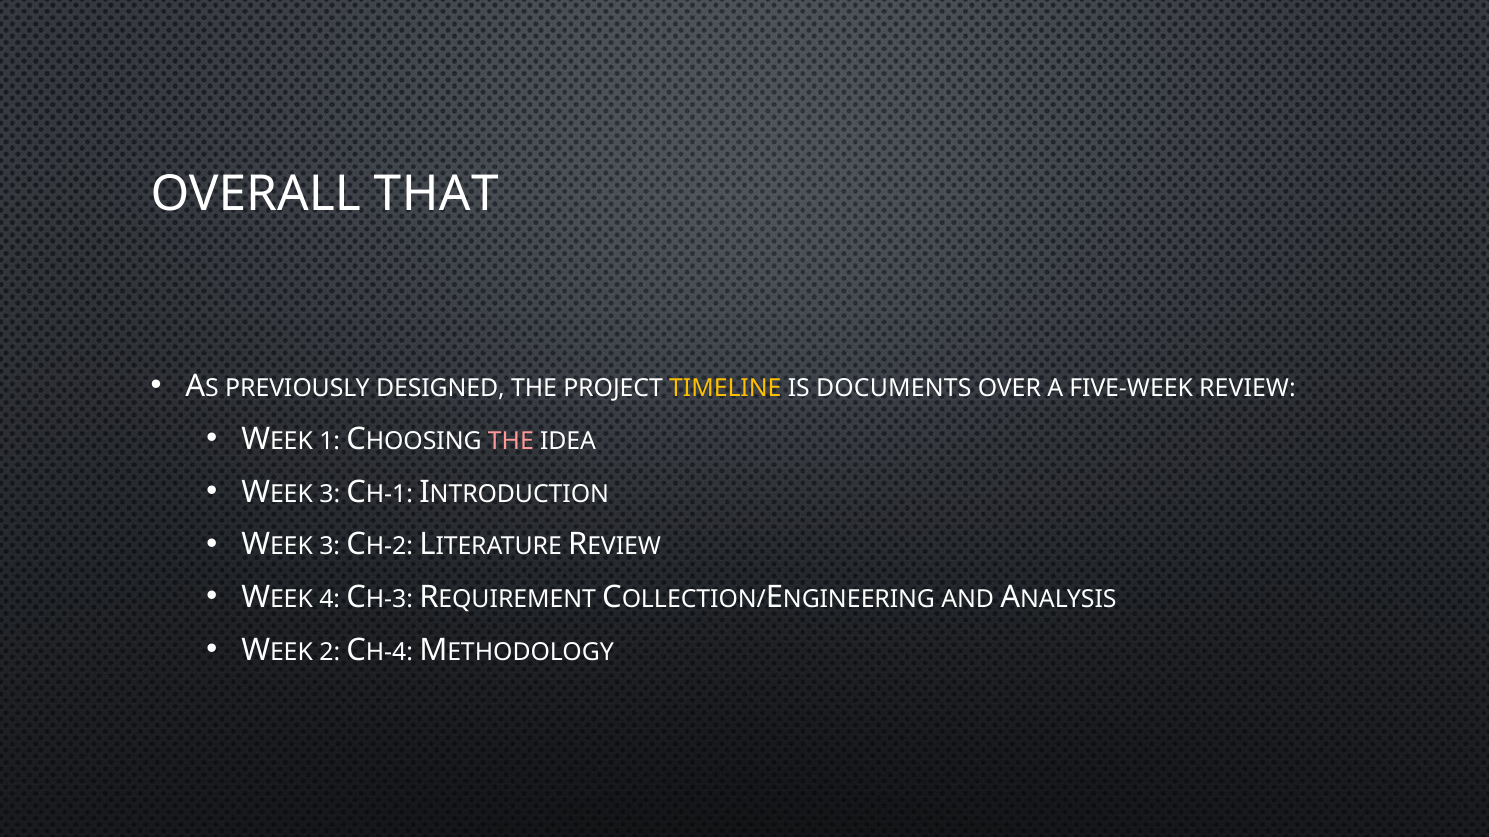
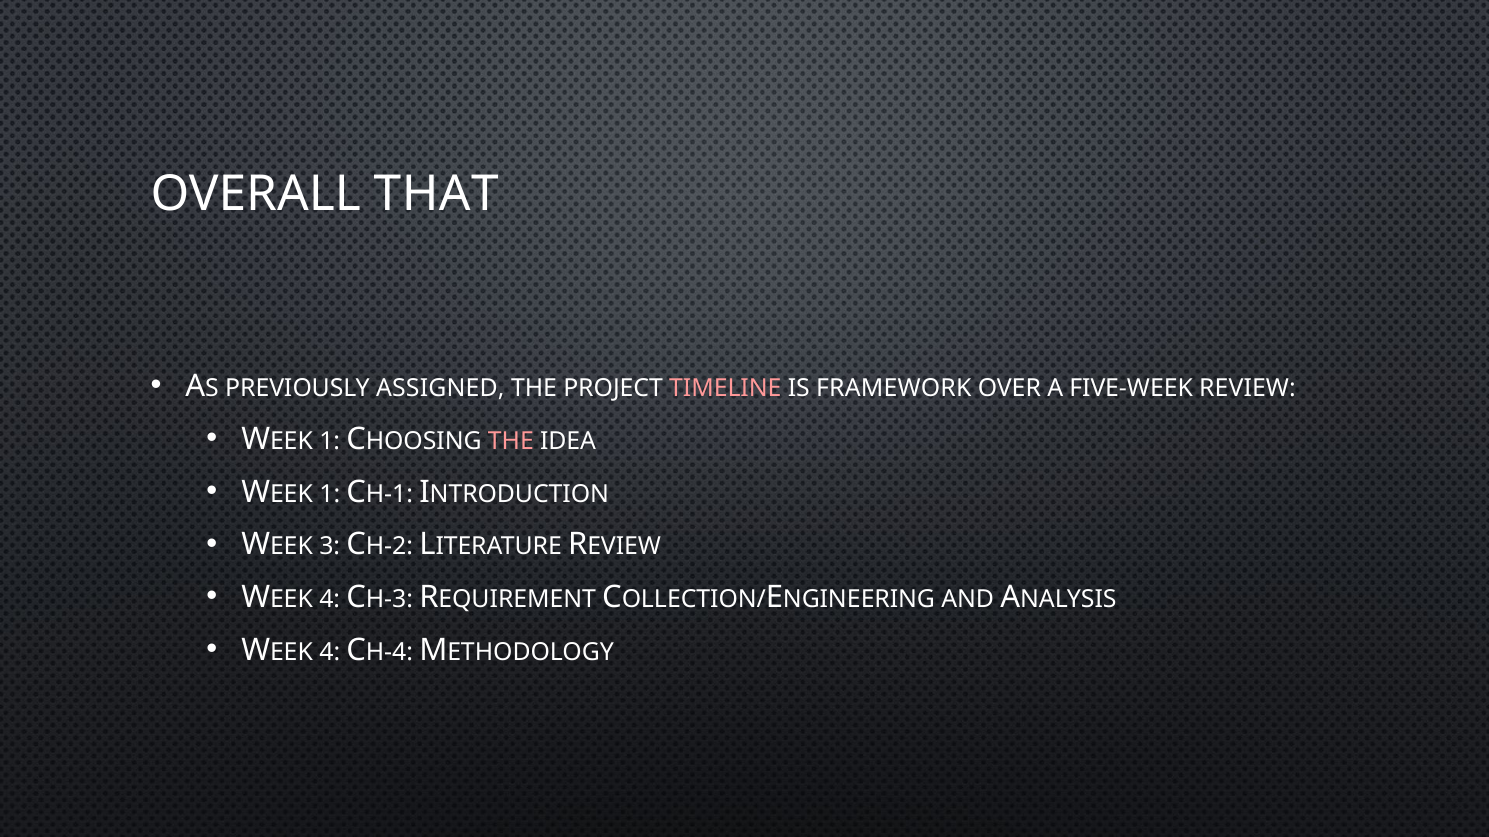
DESIGNED: DESIGNED -> ASSIGNED (440, 389)
TIMELINE colour: yellow -> pink (725, 389)
DOCUMENTS: DOCUMENTS -> FRAMEWORK (894, 389)
3: 3 -> 1 (330, 494)
2: 2 -> 4 (330, 653)
